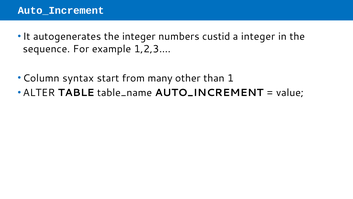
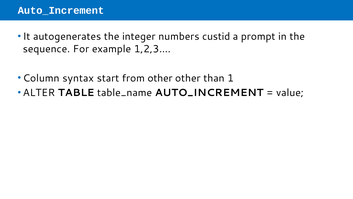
a integer: integer -> prompt (258, 36)
from many: many -> other (160, 78)
